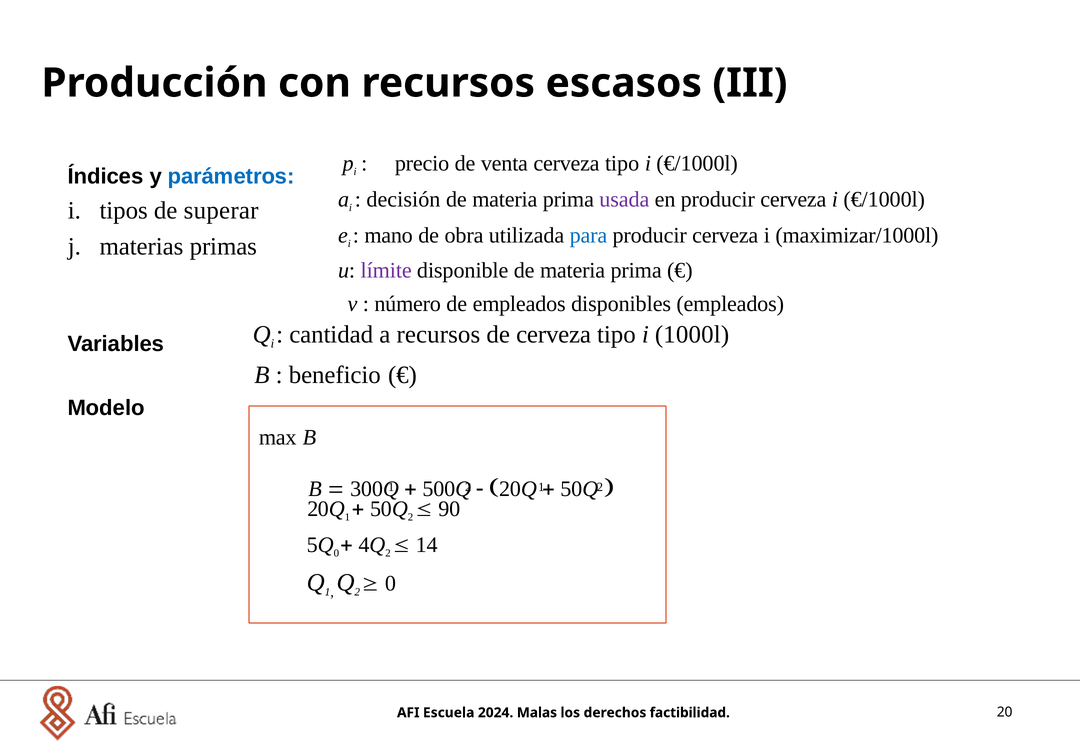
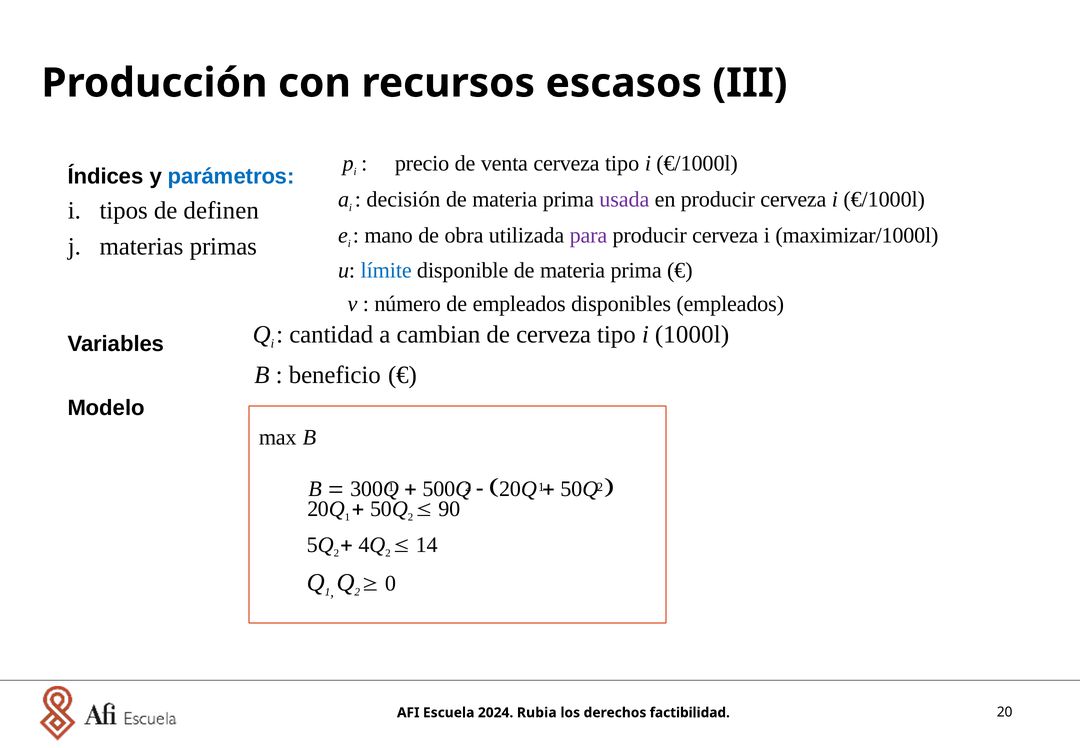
superar: superar -> definen (221, 211)
para colour: blue -> purple (588, 235)
límite colour: purple -> blue (386, 271)
a recursos: recursos -> cambian (438, 334)
0: 0 -> 2 (336, 553)
Malas: Malas -> Rubia (537, 712)
